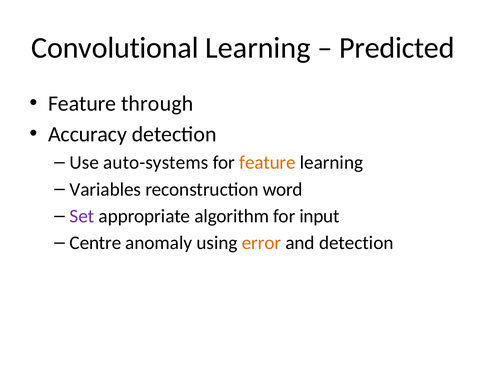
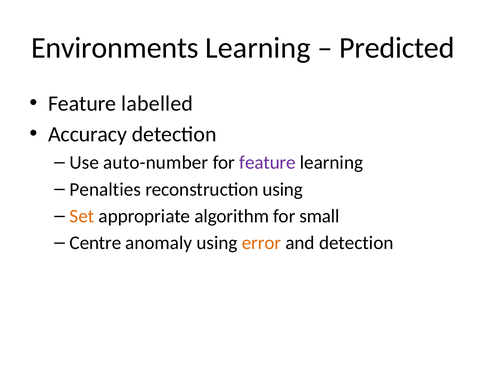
Convolutional: Convolutional -> Environments (115, 48)
through: through -> labelled (157, 103)
auto-systems: auto-systems -> auto-number (156, 162)
feature colour: orange -> purple (267, 162)
Variables: Variables -> Penalties (105, 189)
reconstruction word: word -> using (283, 189)
Set colour: purple -> orange (82, 216)
input: input -> small (319, 216)
